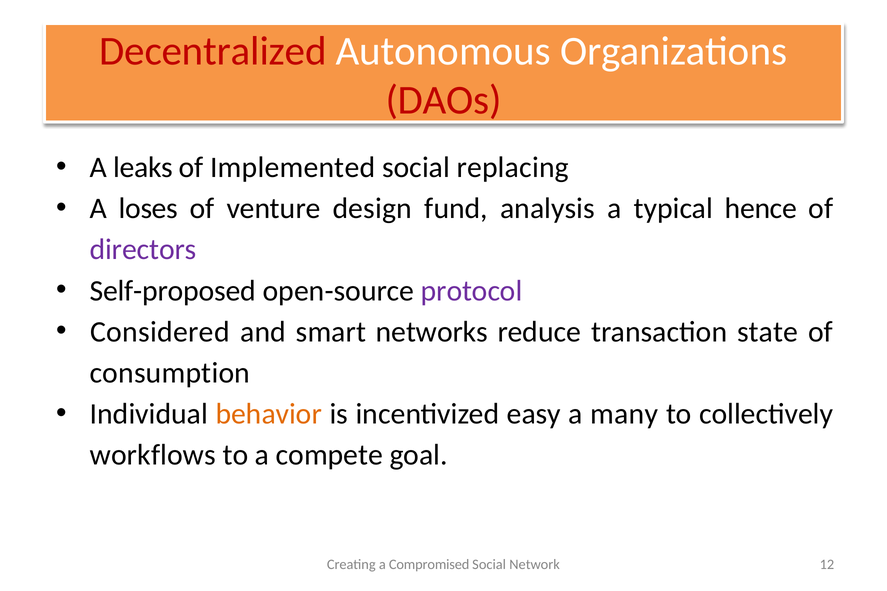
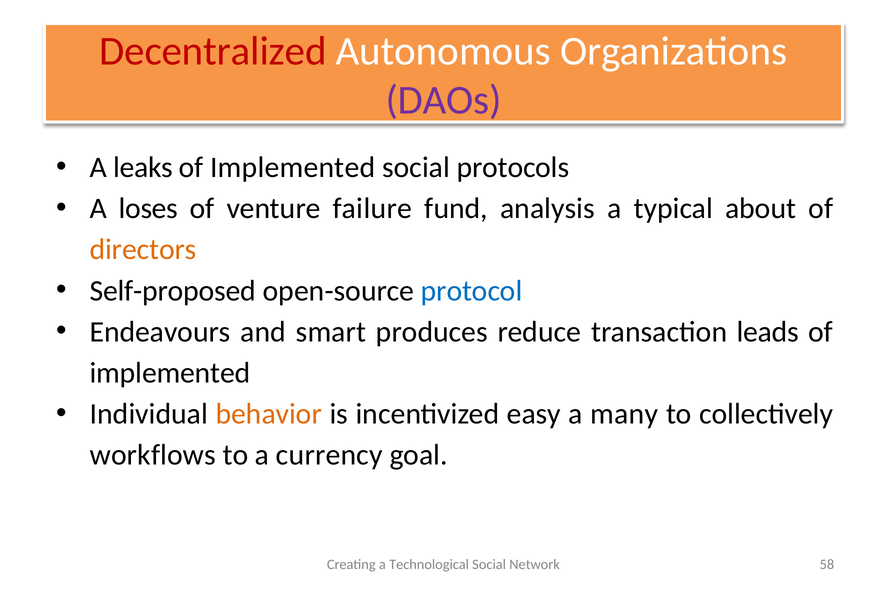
DAOs colour: red -> purple (444, 100)
replacing: replacing -> protocols (513, 168)
design: design -> failure (372, 209)
hence: hence -> about (761, 209)
directors colour: purple -> orange (143, 250)
protocol colour: purple -> blue (472, 291)
Considered: Considered -> Endeavours (160, 332)
networks: networks -> produces (432, 332)
state: state -> leads (768, 332)
consumption: consumption -> implemented (170, 373)
compete: compete -> currency (329, 455)
Compromised: Compromised -> Technological (429, 565)
12: 12 -> 58 (827, 565)
